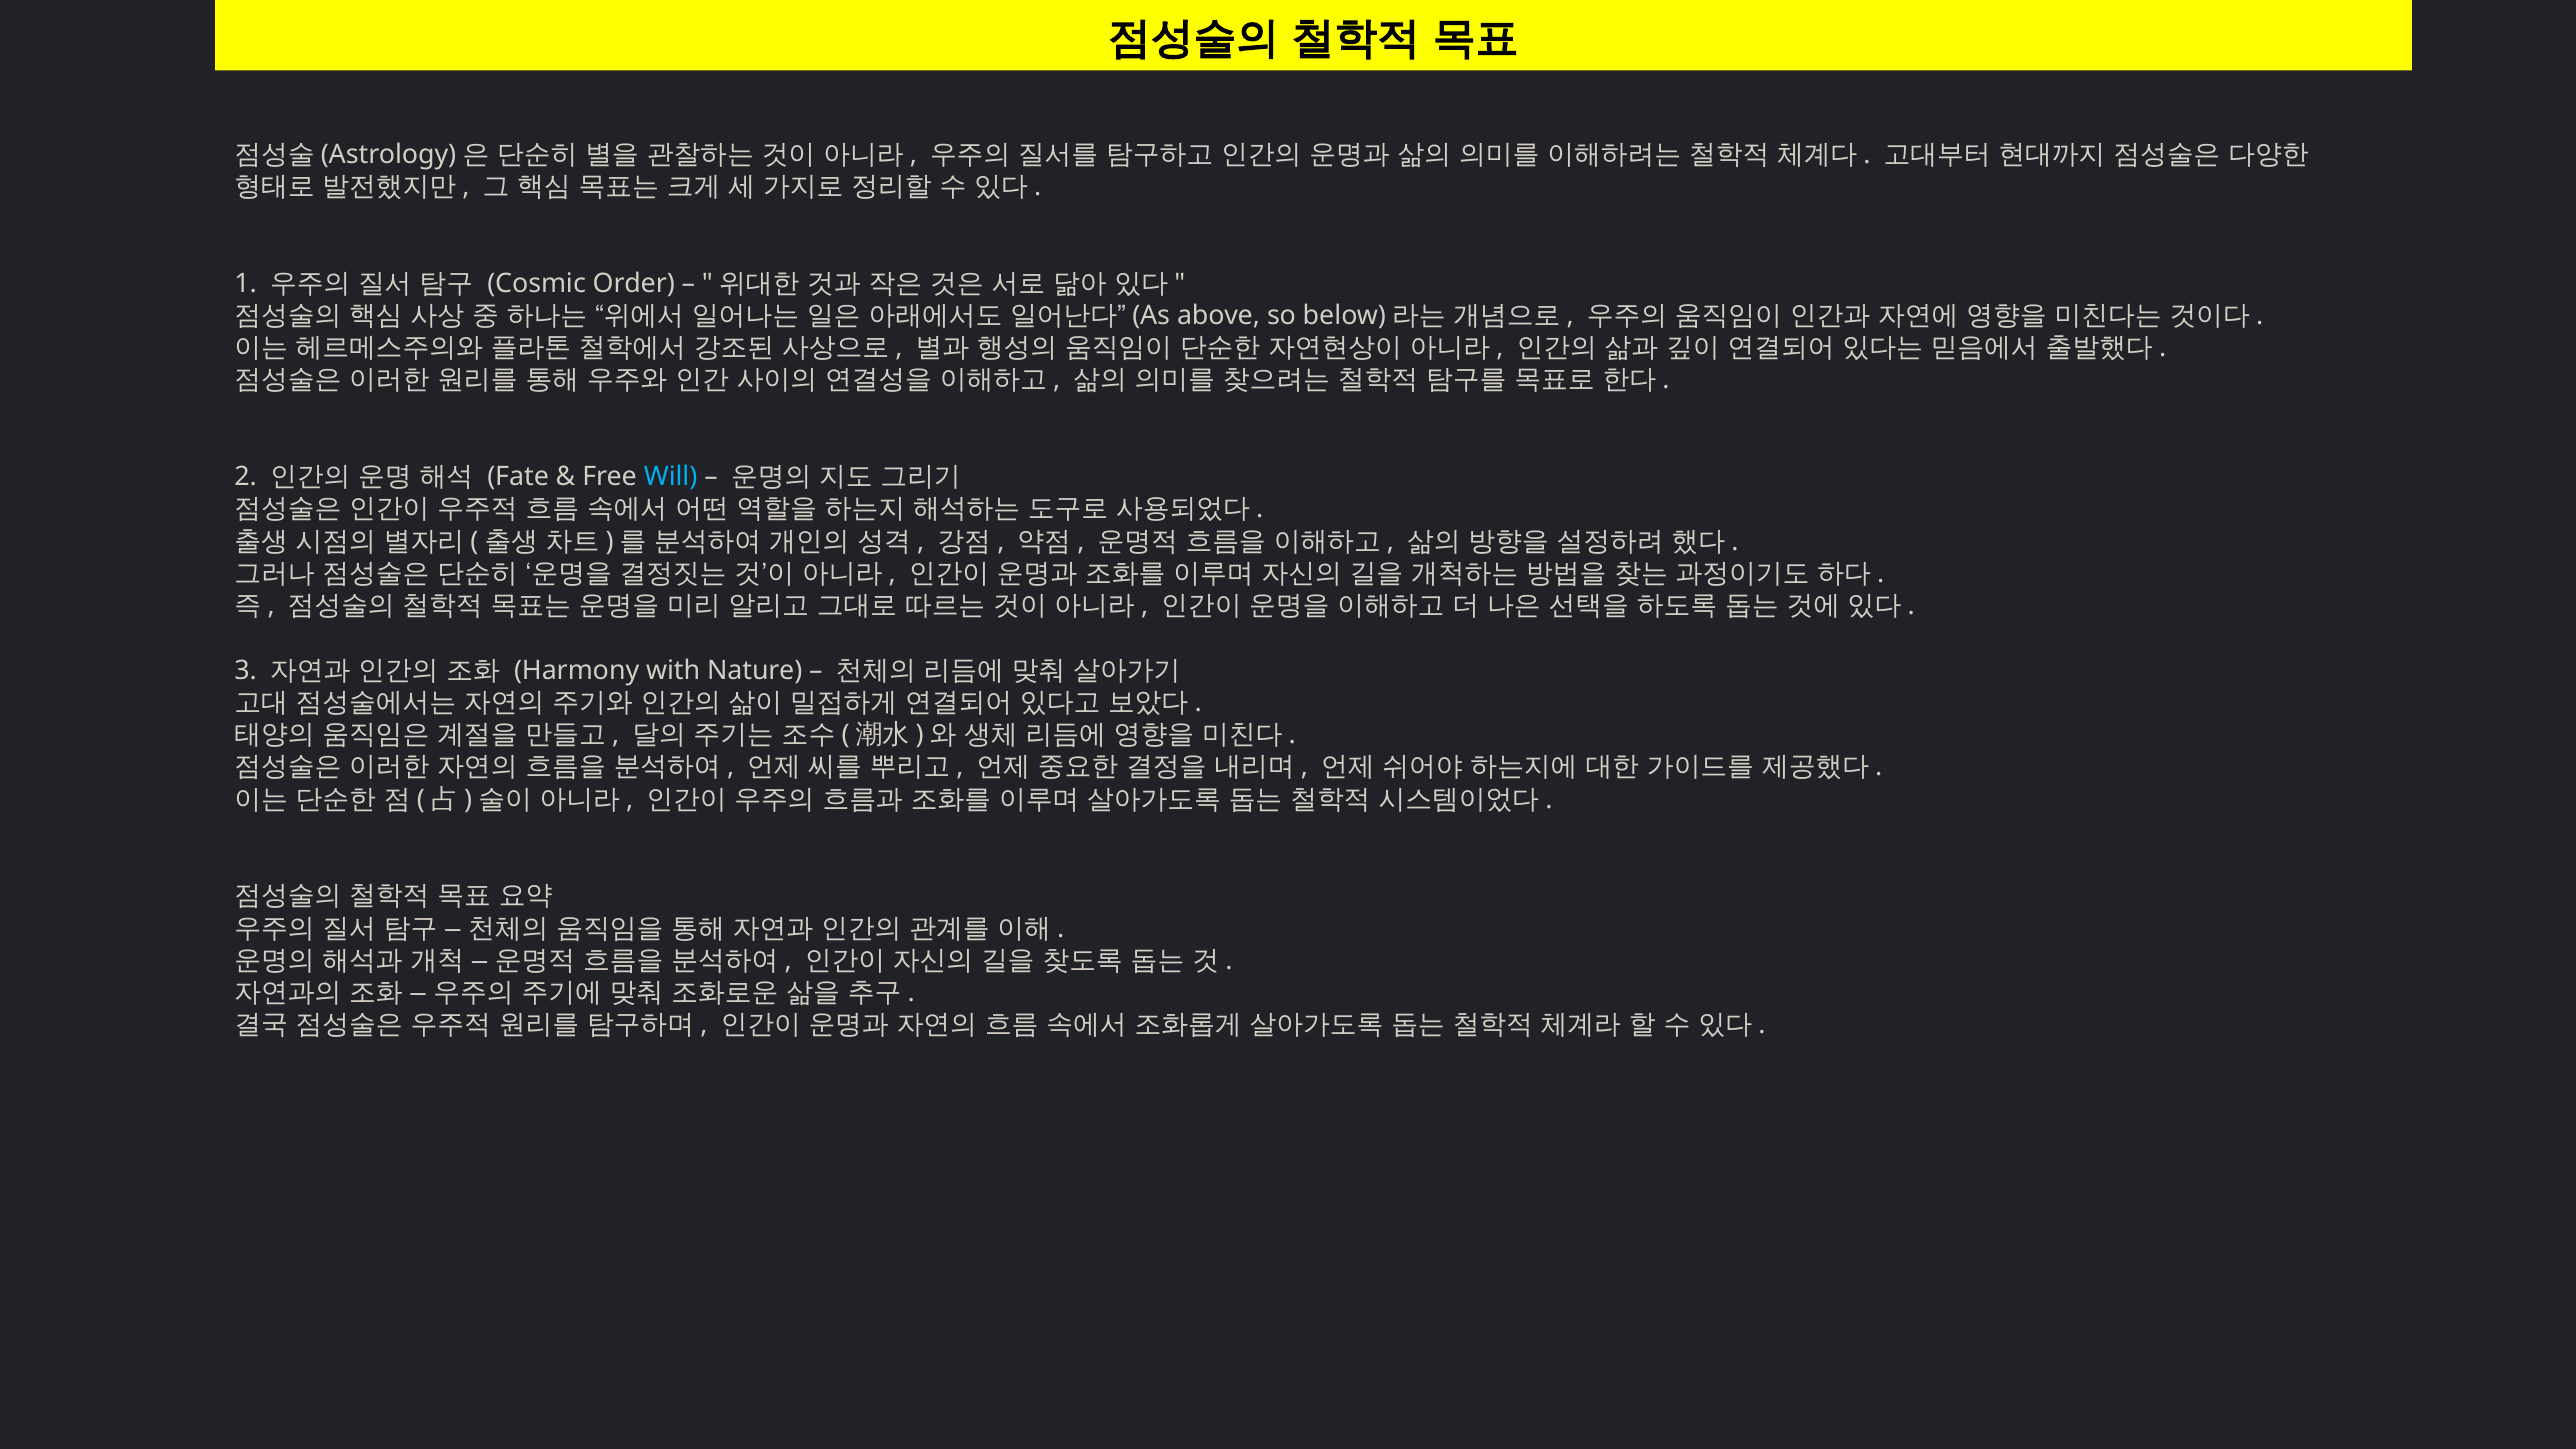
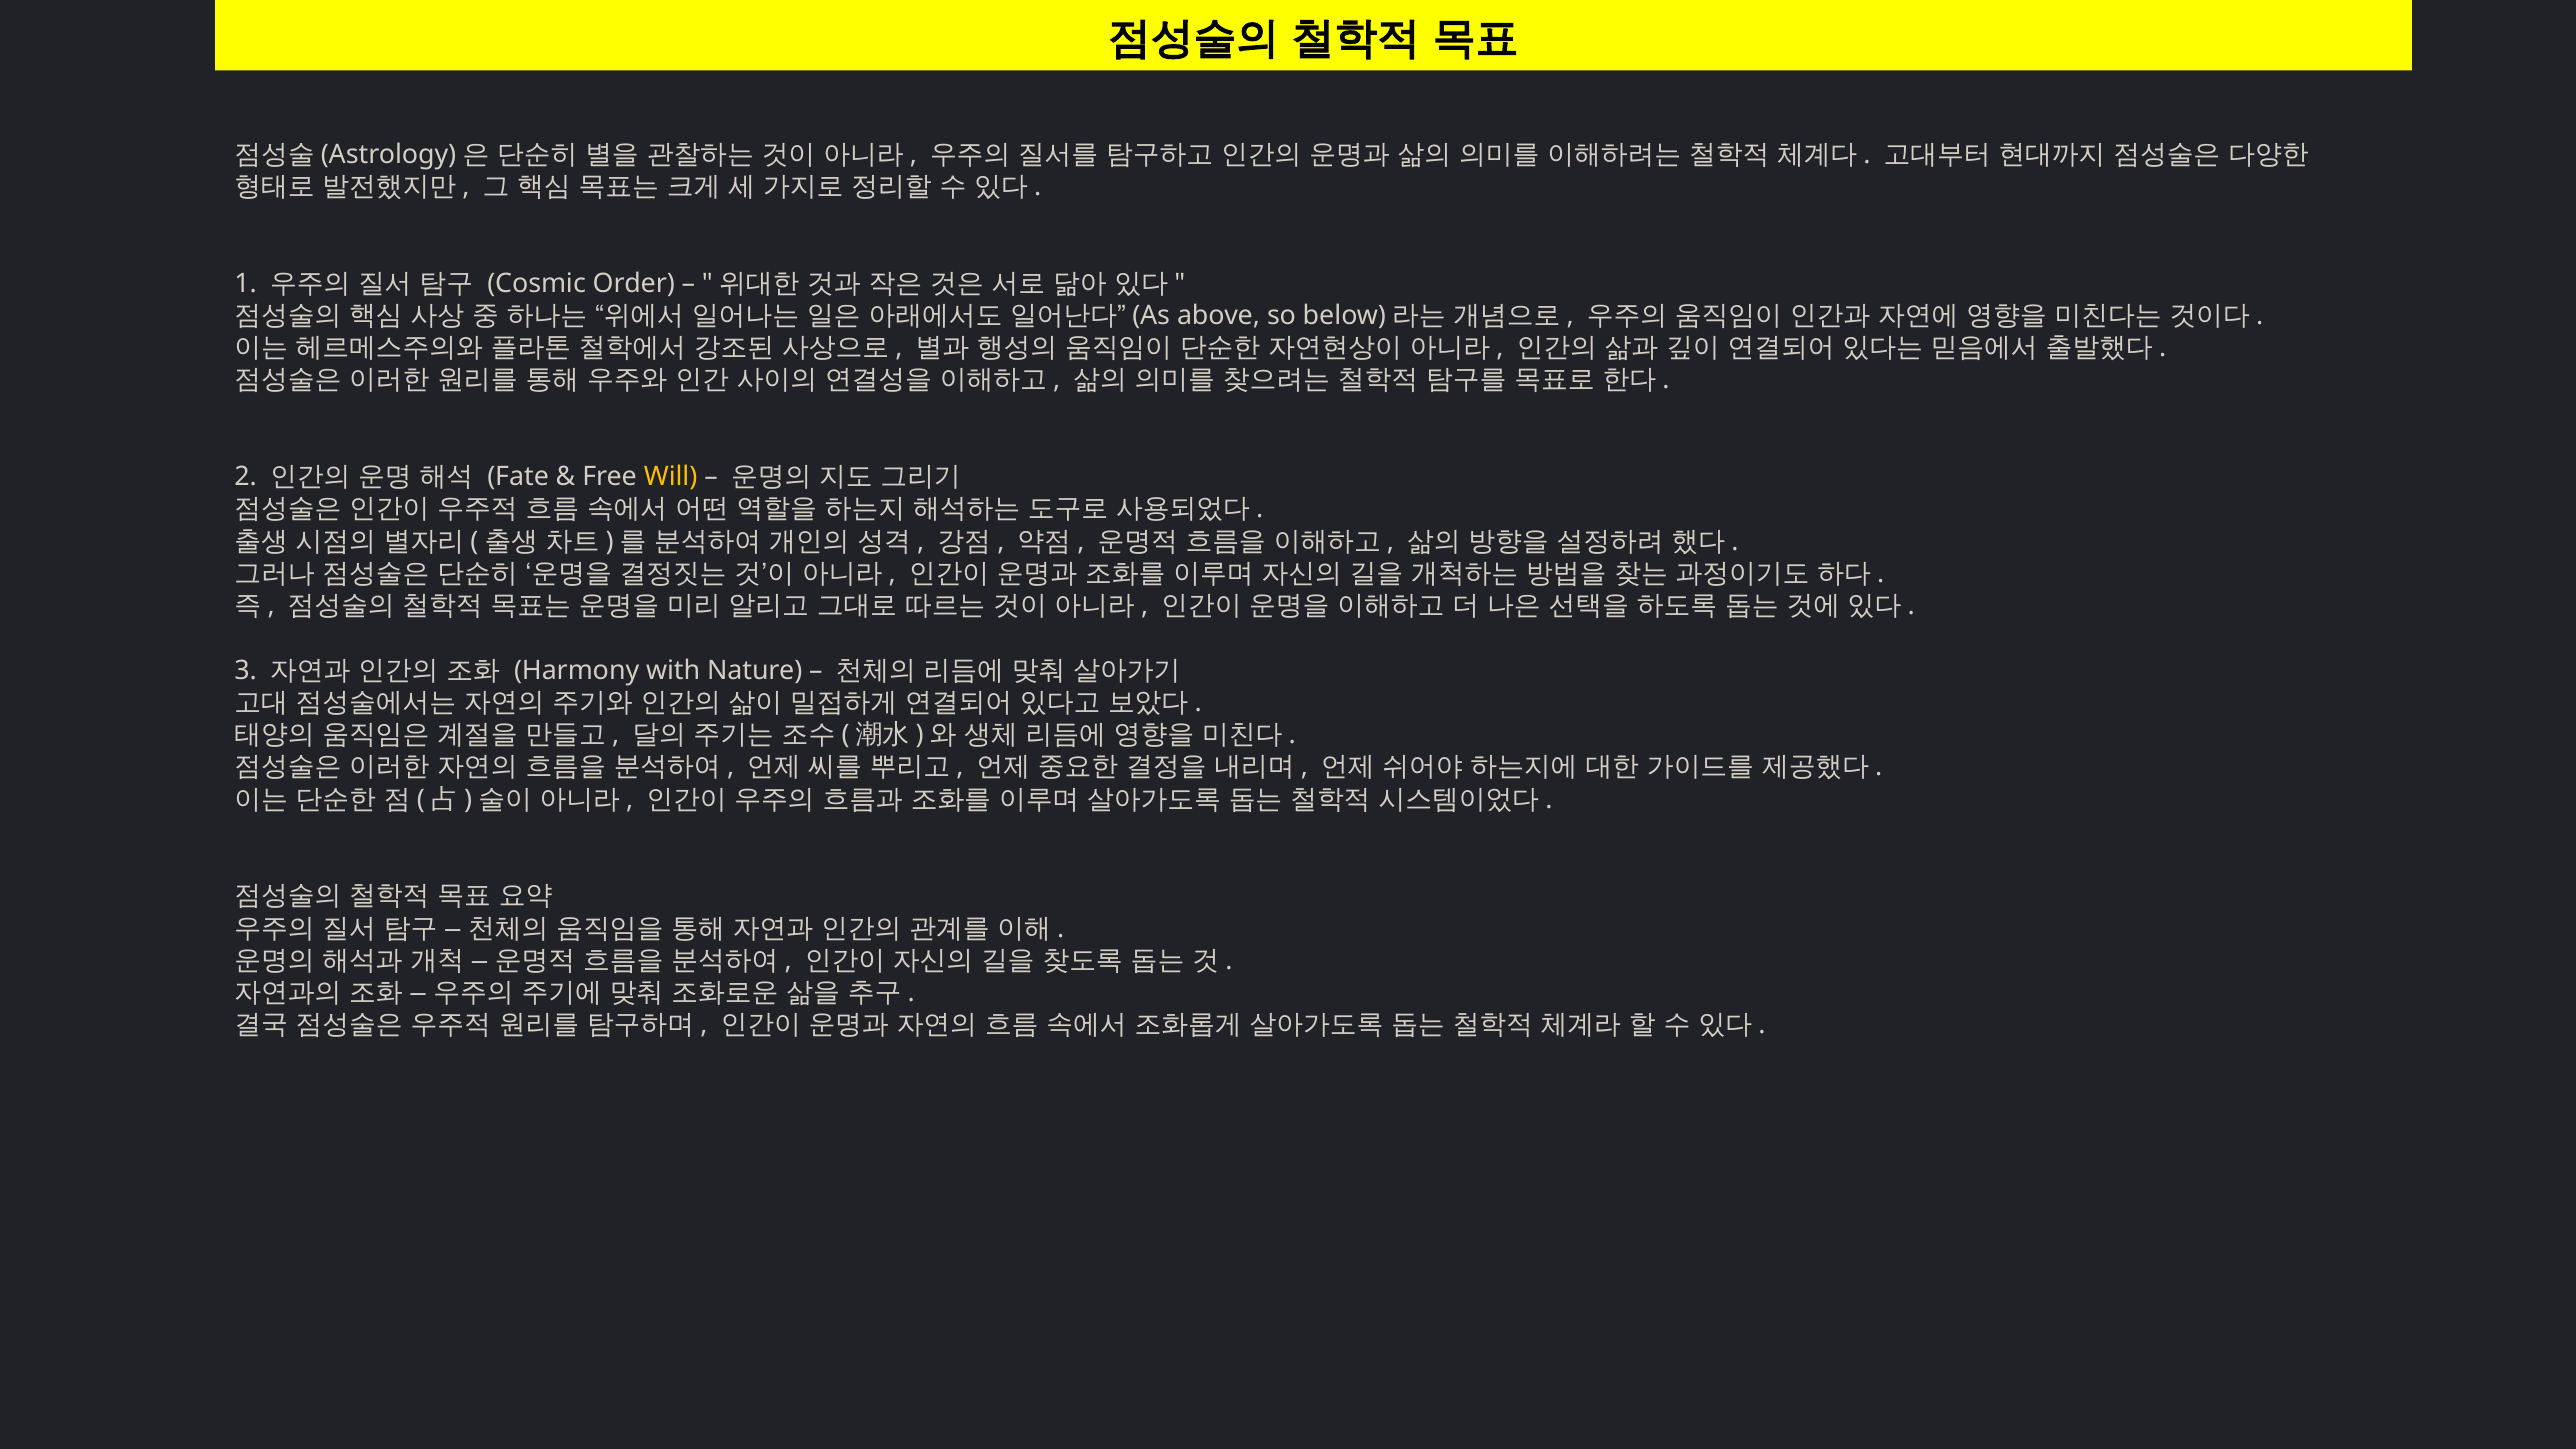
Will colour: light blue -> yellow (671, 477)
